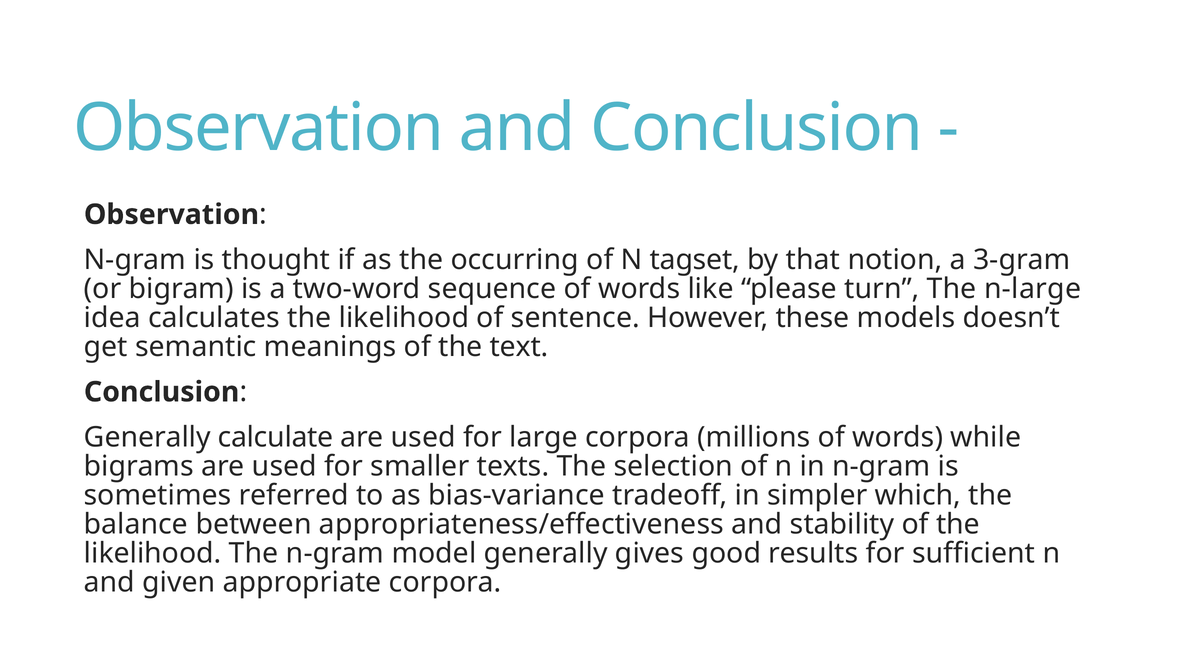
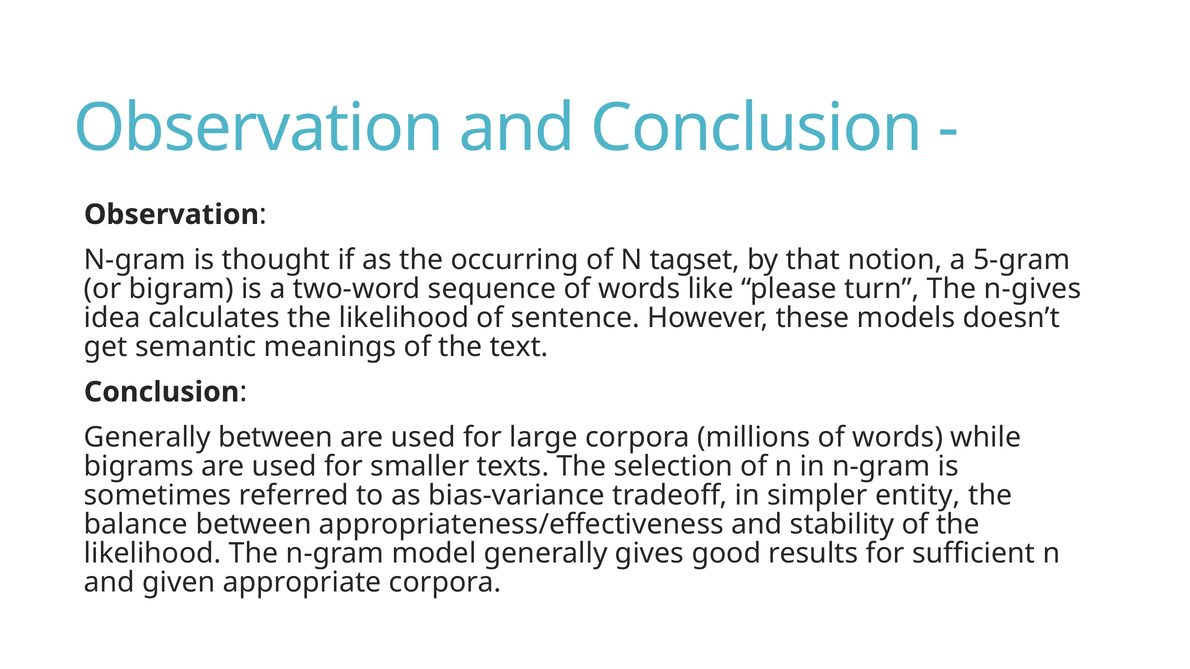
3-gram: 3-gram -> 5-gram (1022, 260)
n-large: n-large -> n-gives (1033, 289)
Generally calculate: calculate -> between (276, 437)
which: which -> entity (918, 496)
